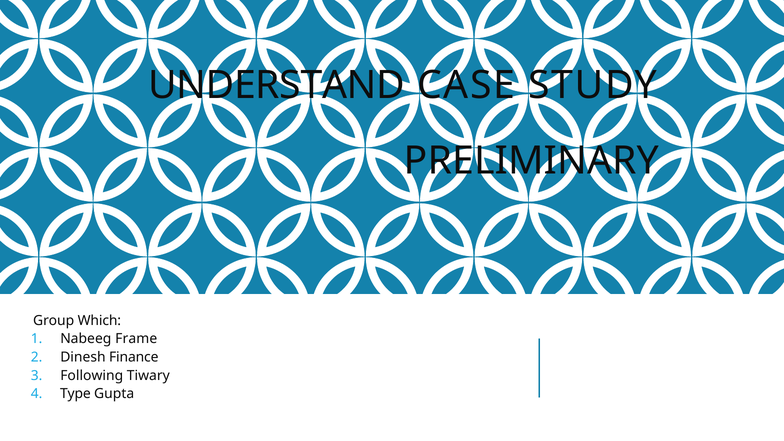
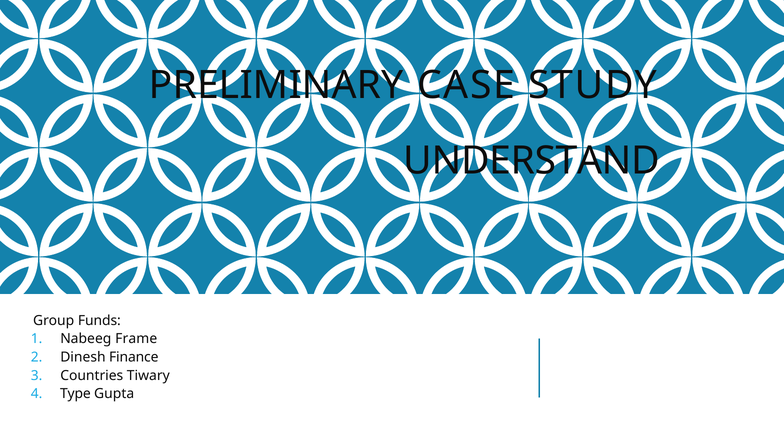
UNDERSTAND: UNDERSTAND -> PRELIMINARY (276, 86)
PRELIMINARY: PRELIMINARY -> UNDERSTAND (532, 161)
Which: Which -> Funds (99, 320)
Following: Following -> Countries (92, 375)
